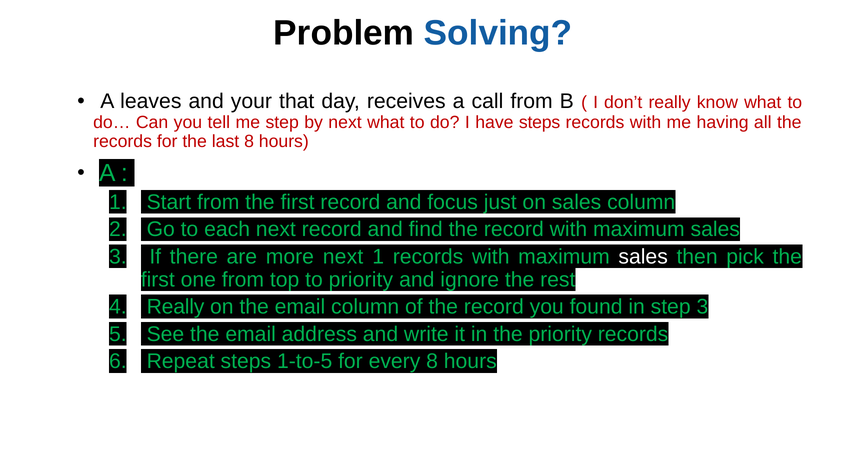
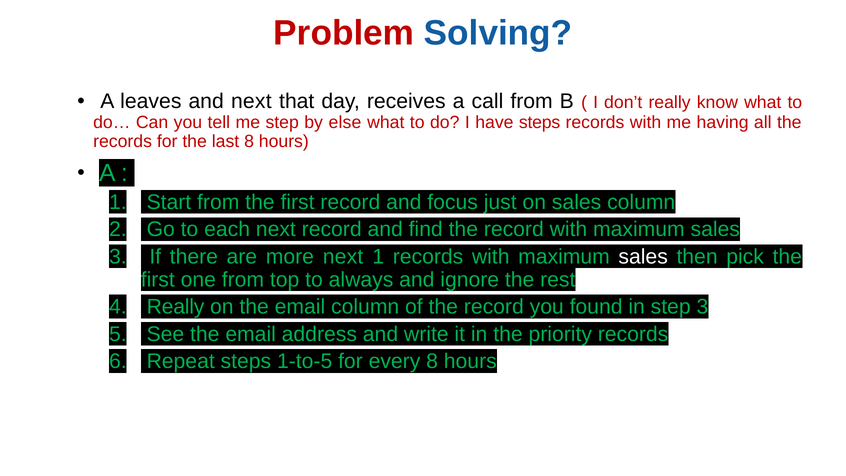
Problem colour: black -> red (344, 33)
and your: your -> next (251, 101)
by next: next -> else (345, 122)
to priority: priority -> always (361, 279)
